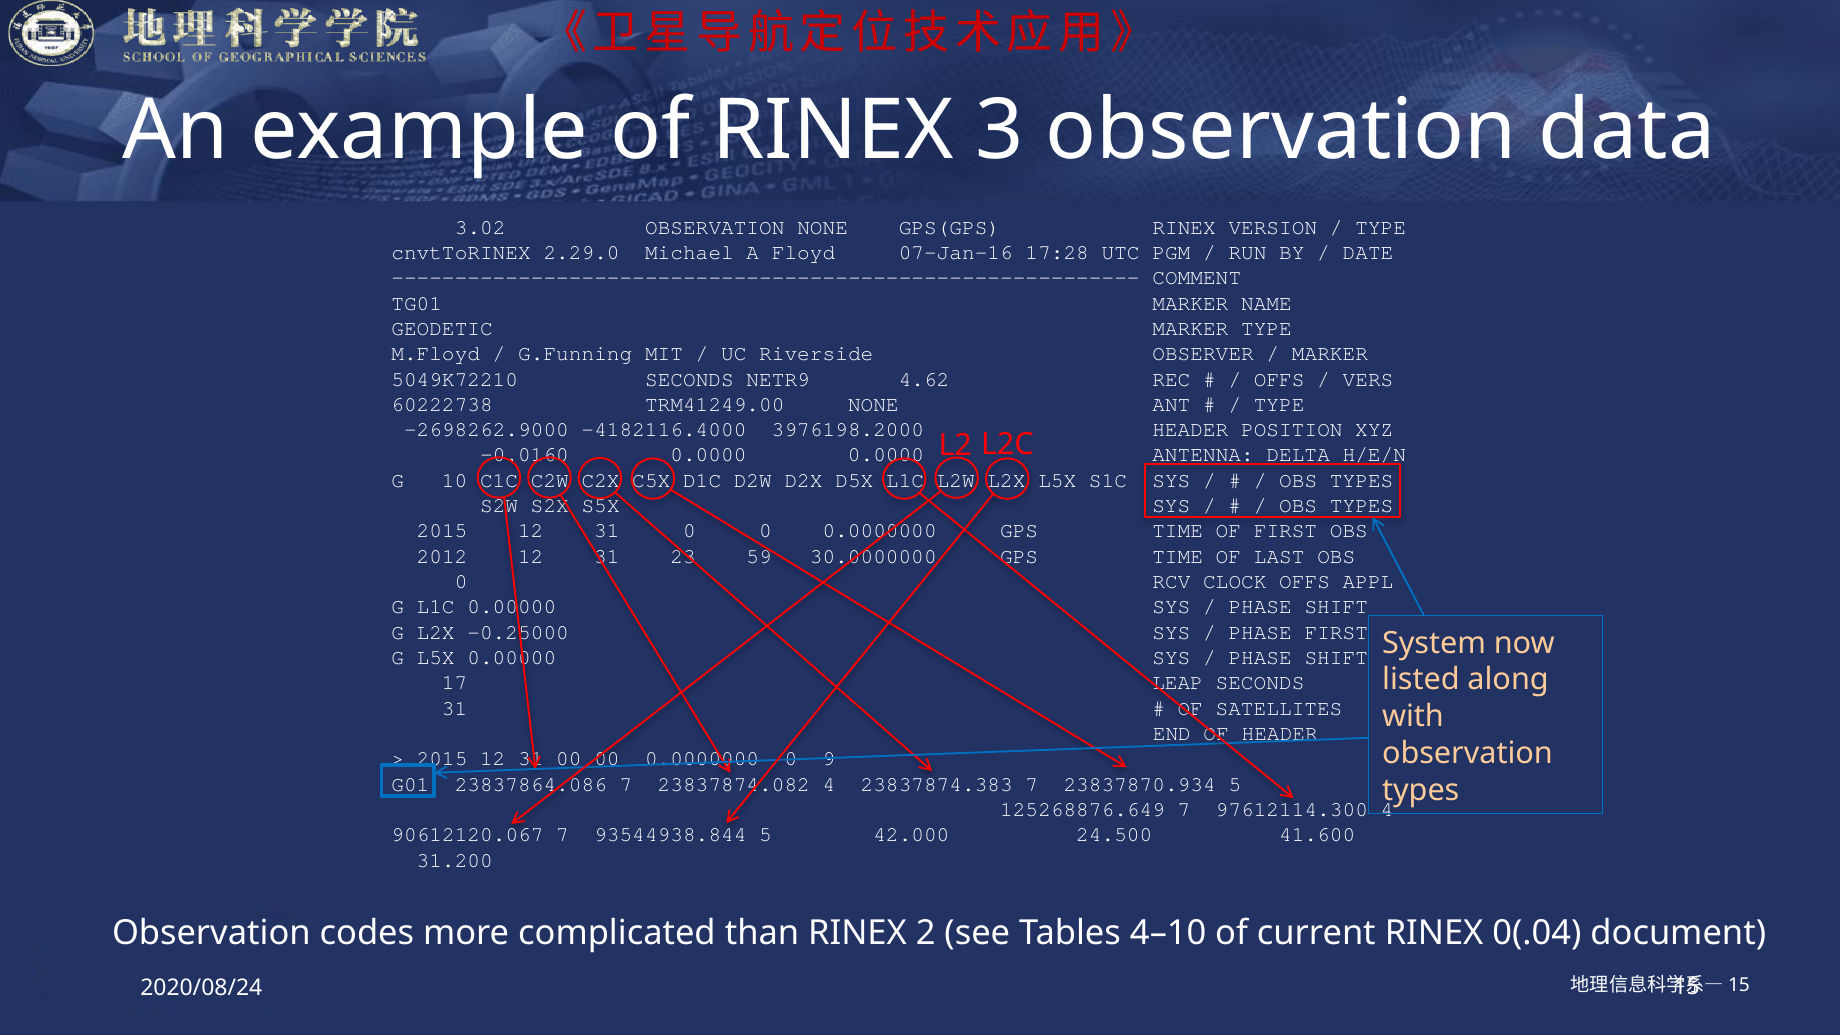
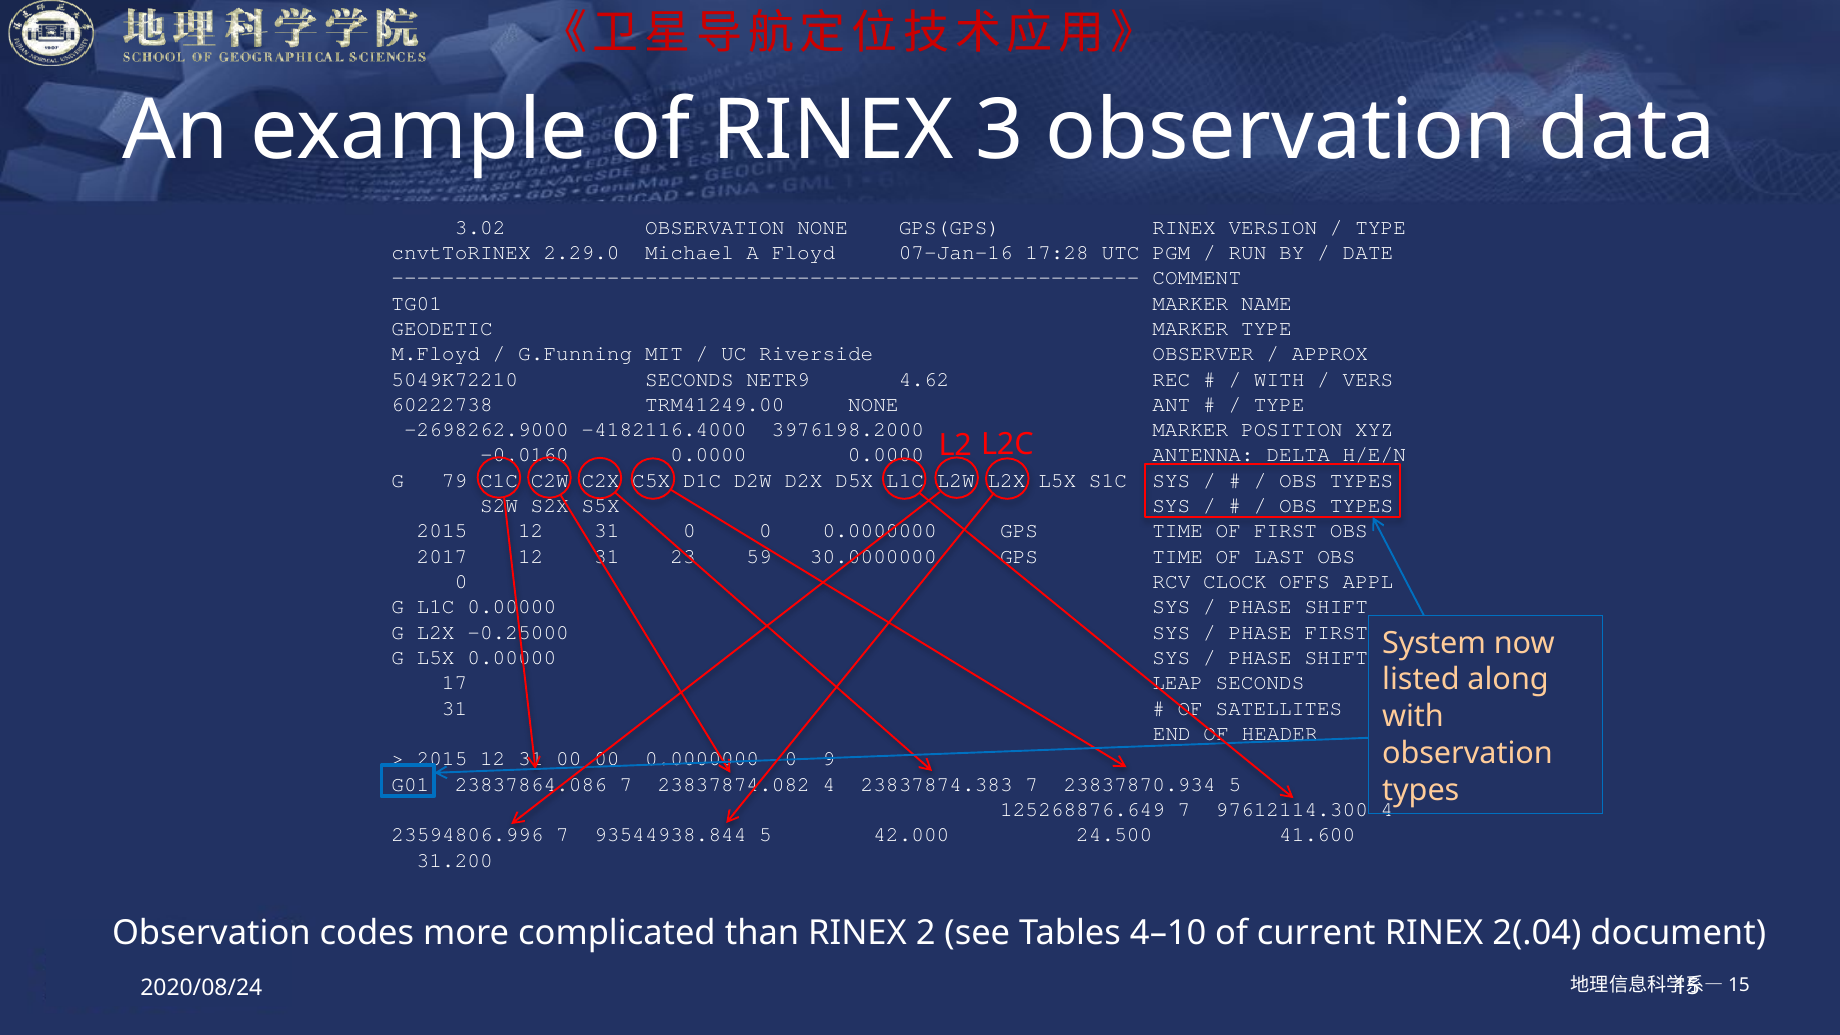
MARKER: MARKER -> APPROX (1330, 354)
OFFS: OFFS -> WITH (1279, 379)
3976198.2000 HEADER: HEADER -> MARKER (1190, 430)
10: 10 -> 79 (455, 480)
2012: 2012 -> 2017 (442, 556)
90612120.067: 90612120.067 -> 23594806.996 (467, 835)
0(.04: 0(.04 -> 2(.04 (1537, 933)
